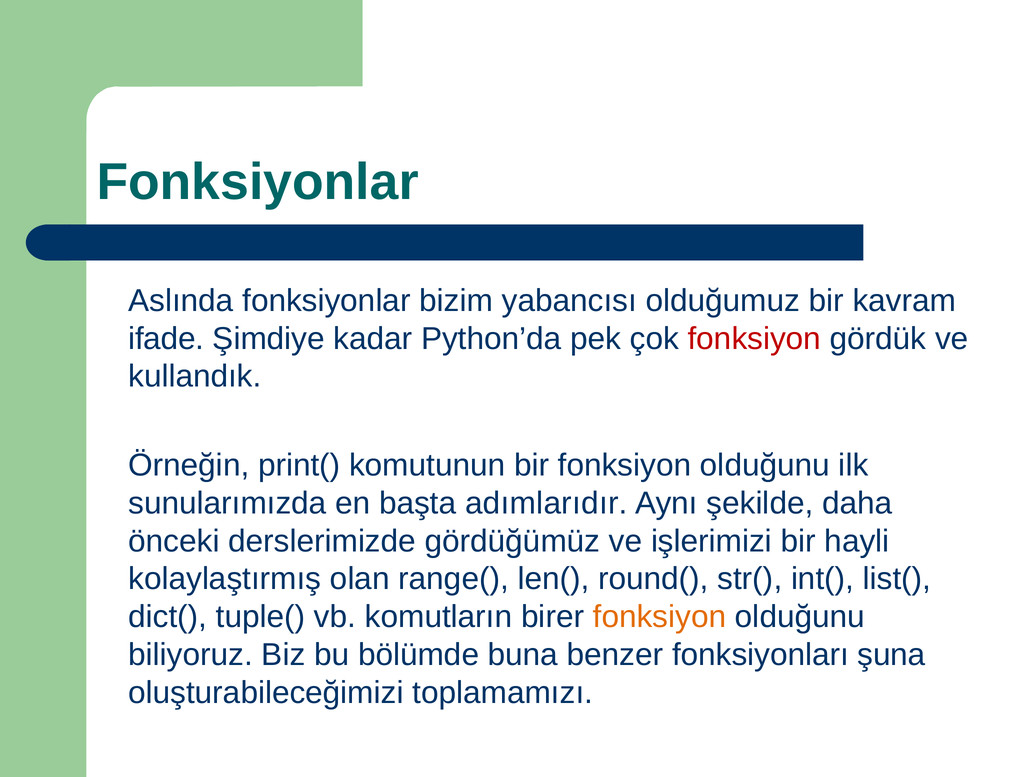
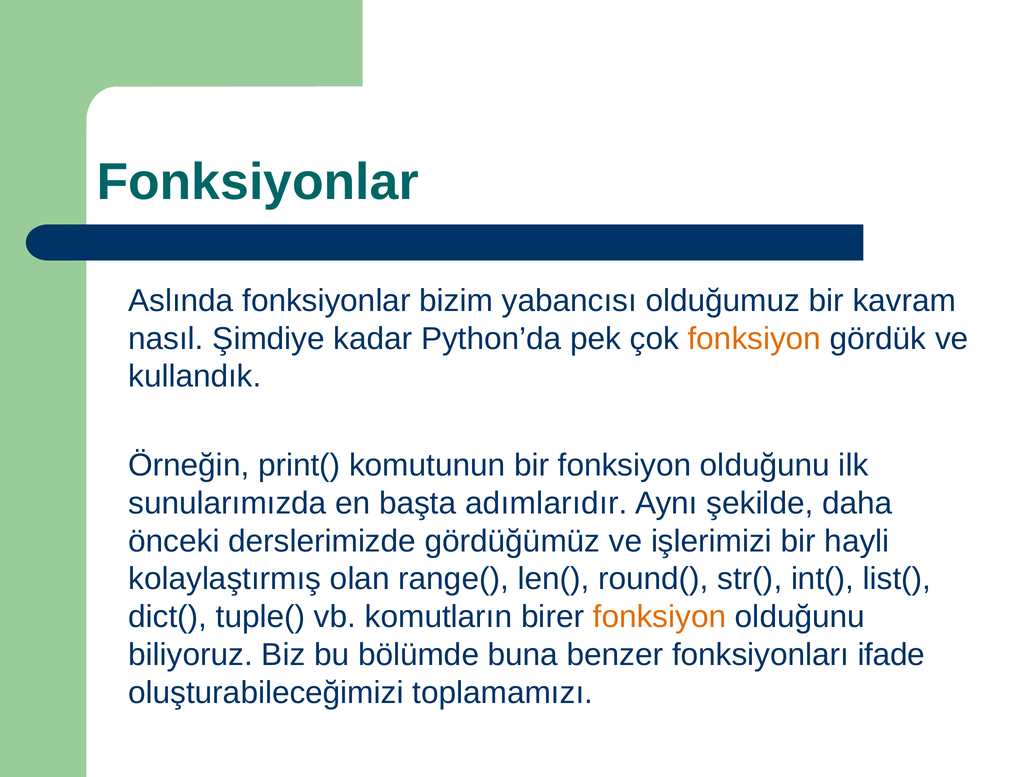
ifade: ifade -> nasıl (166, 339)
fonksiyon colour: red -> orange (754, 339)
şuna: şuna -> ifade (891, 655)
